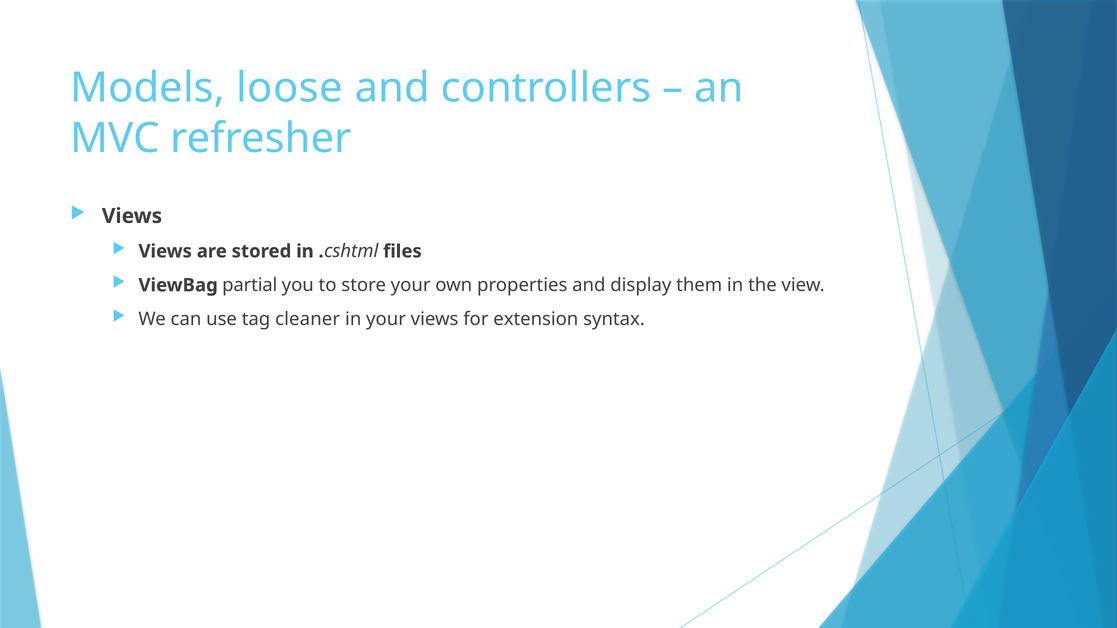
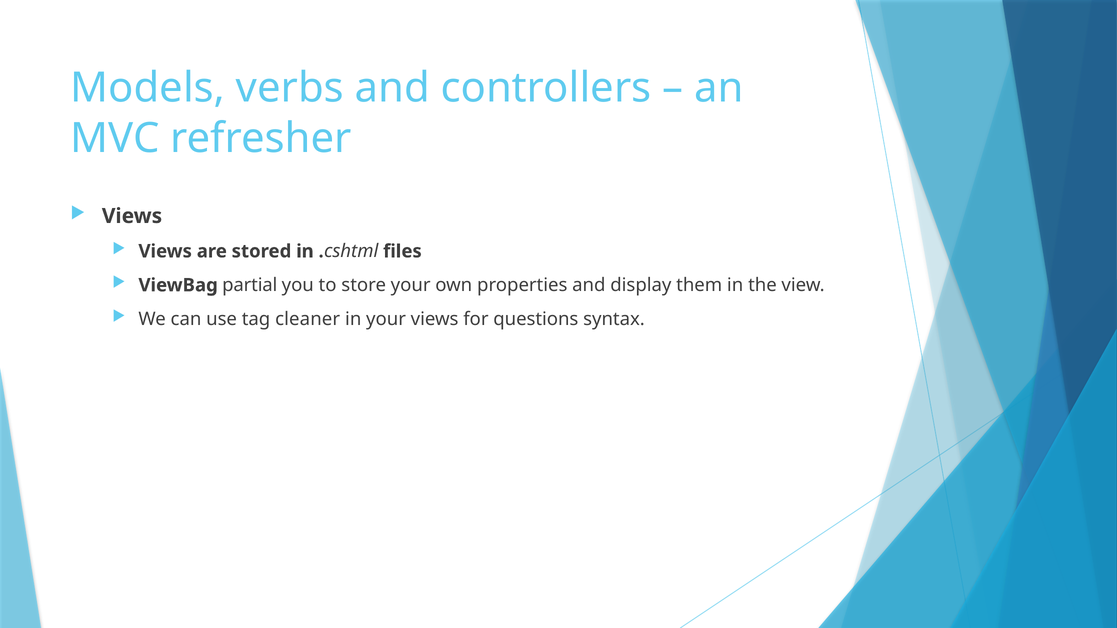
loose: loose -> verbs (290, 88)
extension: extension -> questions (536, 319)
